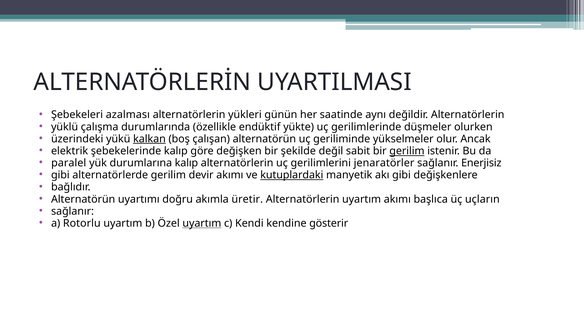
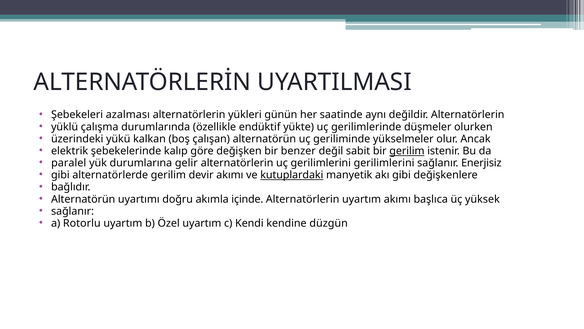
kalkan underline: present -> none (149, 139)
şekilde: şekilde -> benzer (298, 151)
durumlarına kalıp: kalıp -> gelir (186, 163)
gerilimlerini jenaratörler: jenaratörler -> gerilimlerini (384, 163)
üretir: üretir -> içinde (247, 199)
uçların: uçların -> yüksek (482, 199)
uyartım underline: present -> none (202, 223)
gösterir: gösterir -> düzgün (329, 223)
